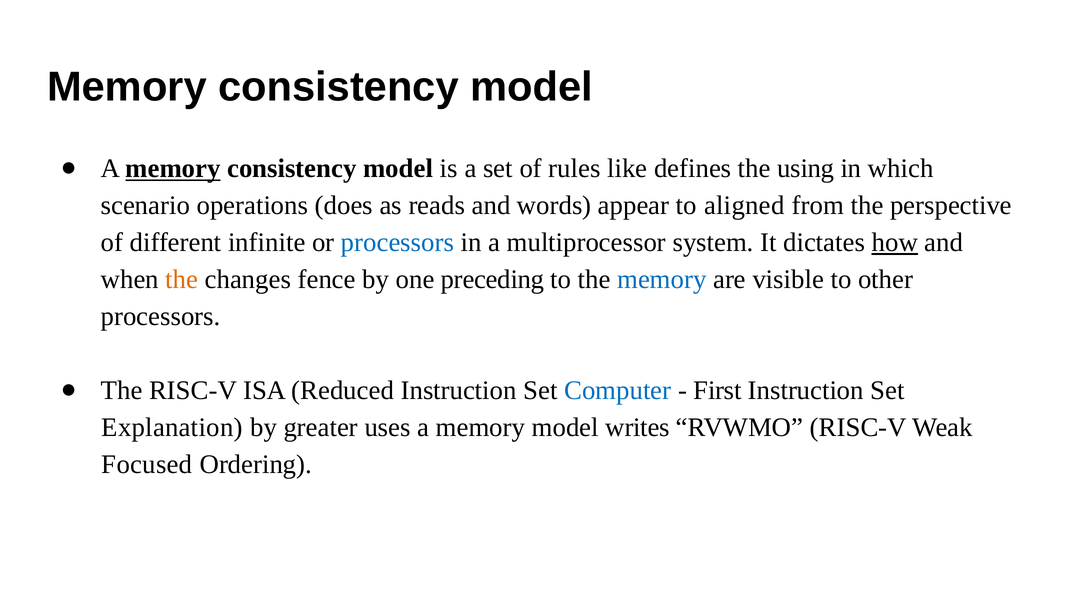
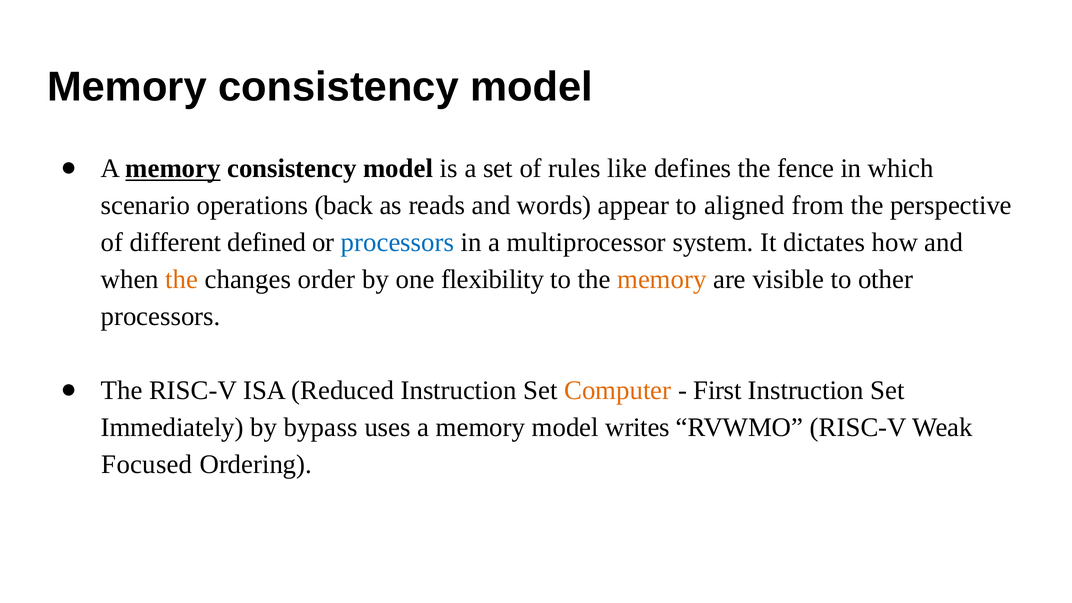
using: using -> fence (806, 169)
does: does -> back (344, 206)
infinite: infinite -> defined (267, 243)
how underline: present -> none (895, 243)
fence: fence -> order (327, 279)
preceding: preceding -> flexibility (493, 279)
memory colour: blue -> orange (662, 279)
Computer colour: blue -> orange (618, 390)
Explanation: Explanation -> Immediately (172, 427)
greater: greater -> bypass (321, 427)
